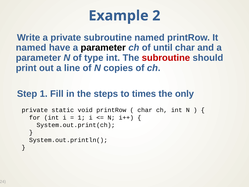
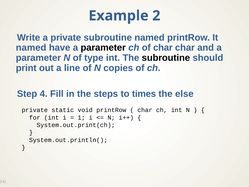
of until: until -> char (163, 48)
subroutine colour: red -> black (166, 58)
Step 1: 1 -> 4 (44, 94)
only: only -> else (184, 94)
